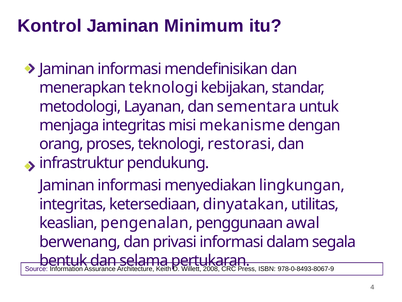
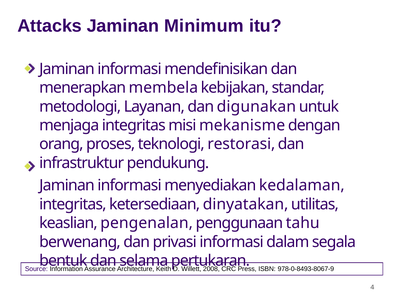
Kontrol: Kontrol -> Attacks (50, 26)
menerapkan teknologi: teknologi -> membela (163, 88)
sementara: sementara -> digunakan (256, 106)
lingkungan: lingkungan -> kedalaman (302, 185)
awal: awal -> tahu (303, 223)
